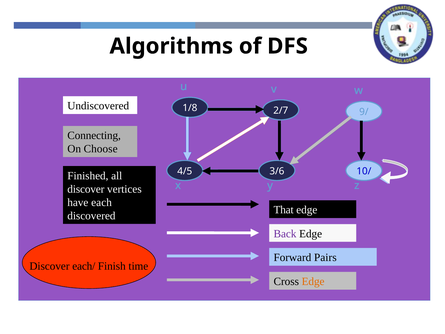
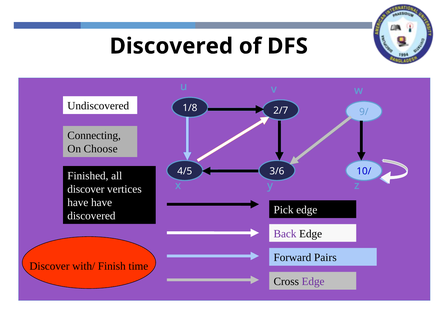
Algorithms: Algorithms -> Discovered (171, 46)
have each: each -> have (102, 202)
That: That -> Pick (284, 210)
each/: each/ -> with/ (84, 266)
Edge colour: orange -> purple (313, 281)
